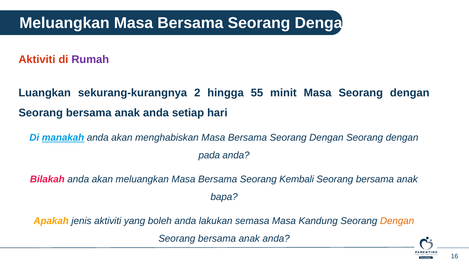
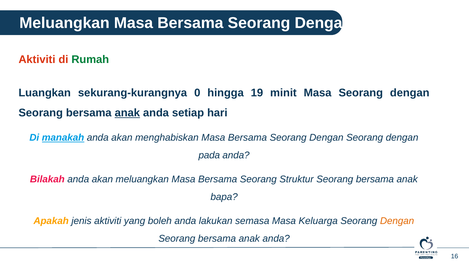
Rumah colour: purple -> green (90, 60)
2: 2 -> 0 (197, 93)
55: 55 -> 19 (257, 93)
anak underline: none -> present (127, 113)
Kembali: Kembali -> Struktur (297, 179)
Kandung: Kandung -> Keluarga (318, 221)
